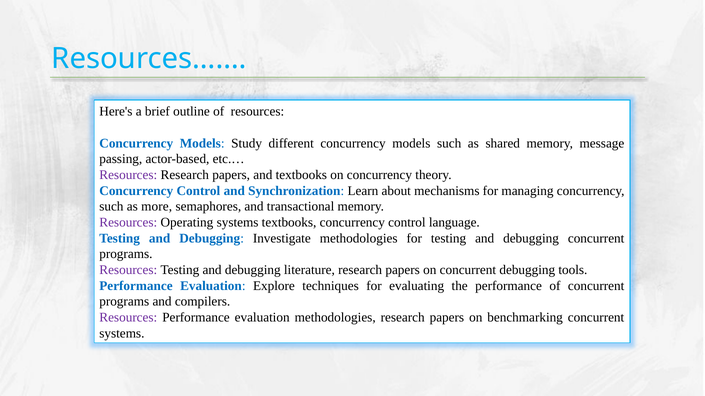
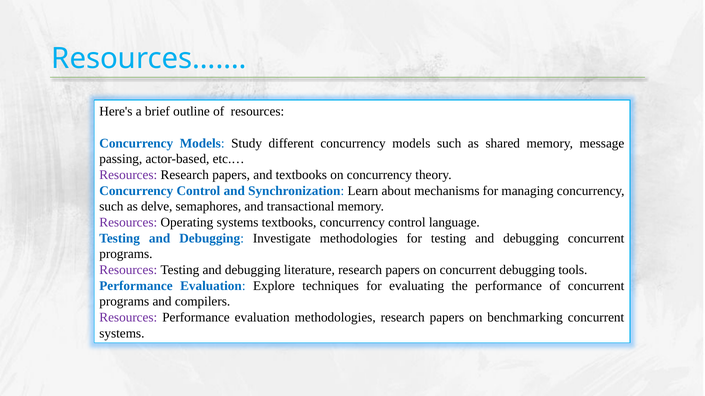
more: more -> delve (157, 207)
